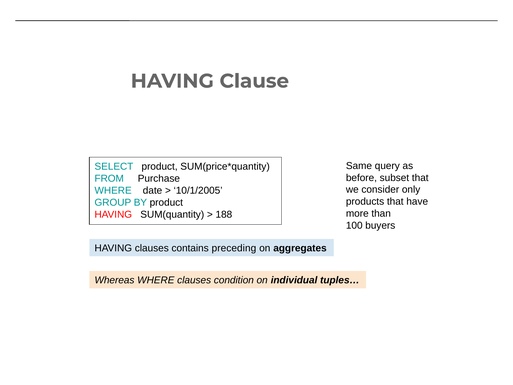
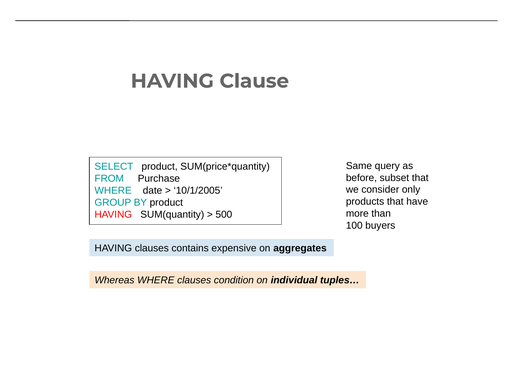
188: 188 -> 500 (224, 214)
preceding: preceding -> expensive (234, 248)
